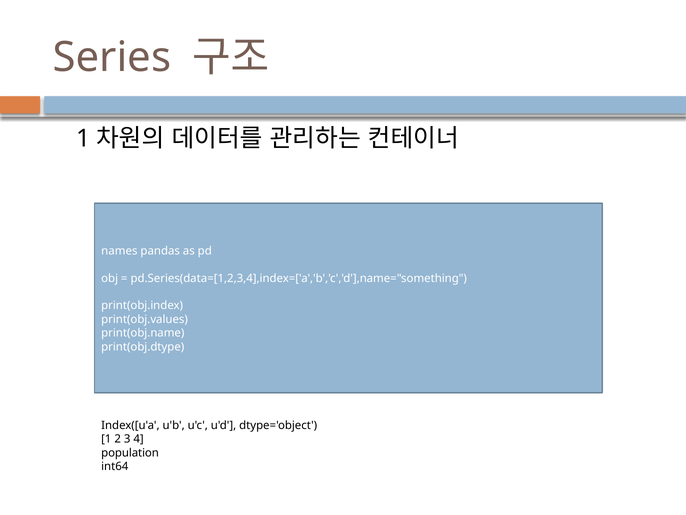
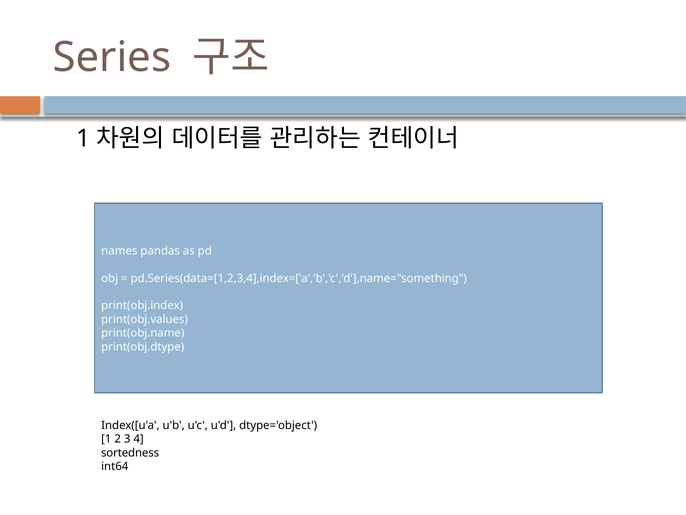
population: population -> sortedness (130, 452)
